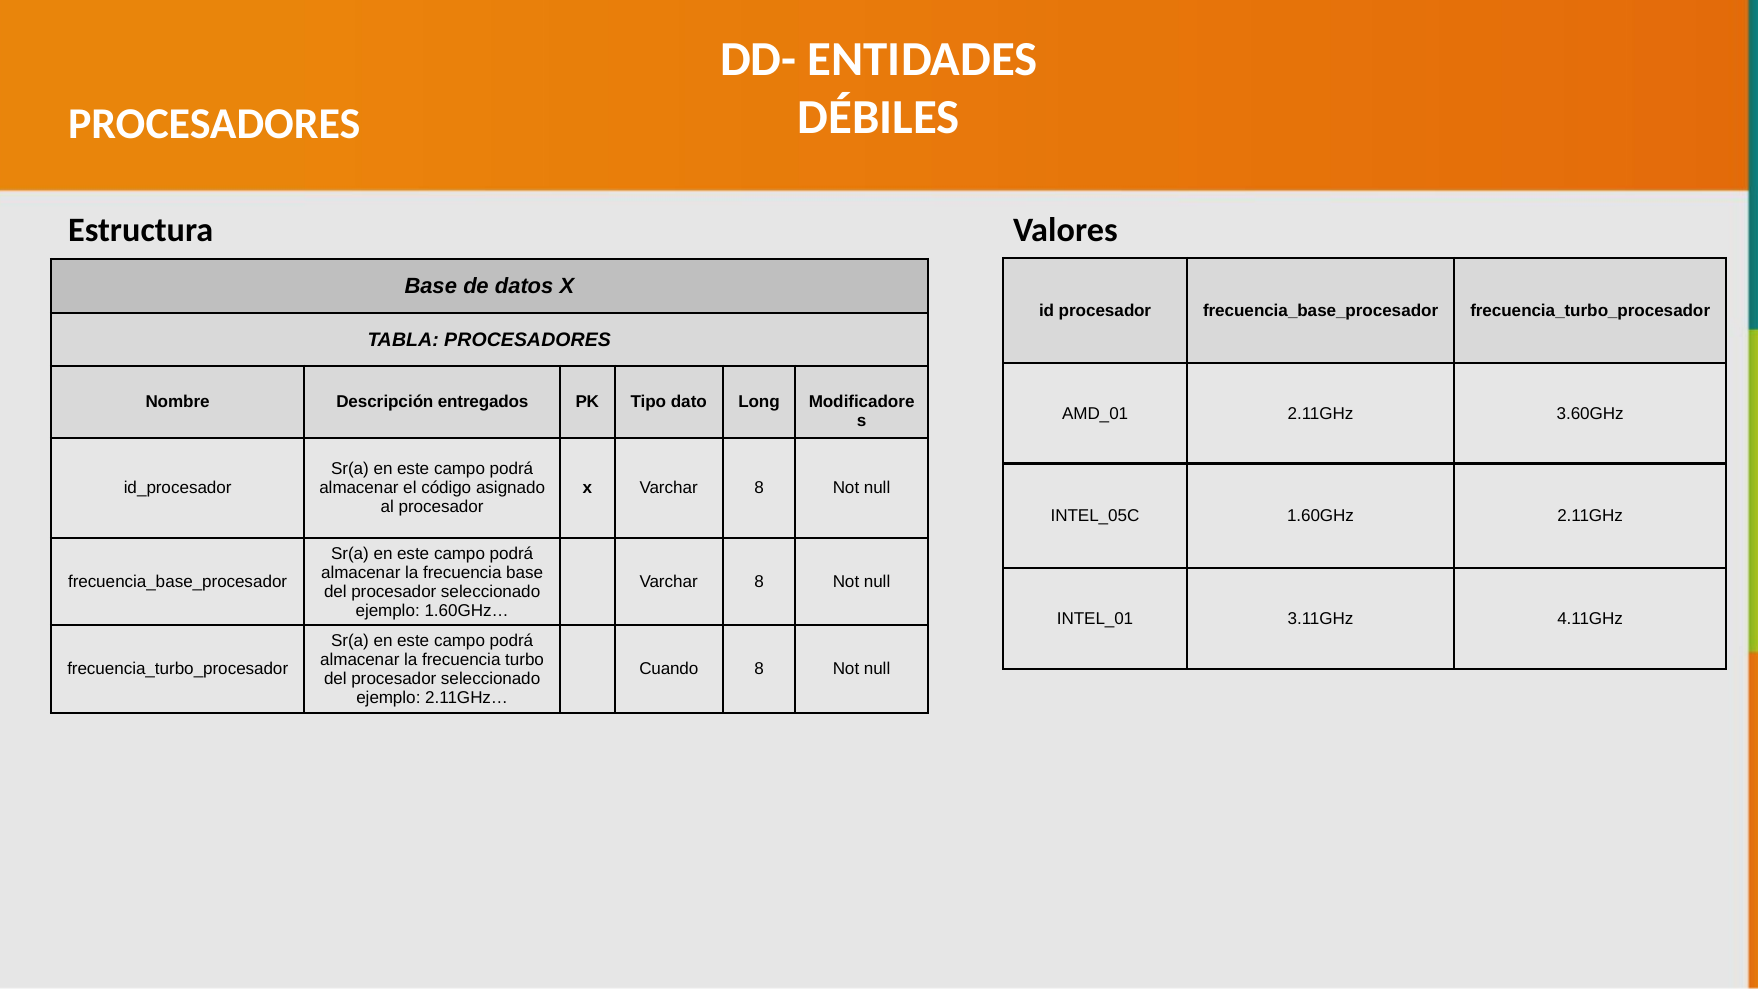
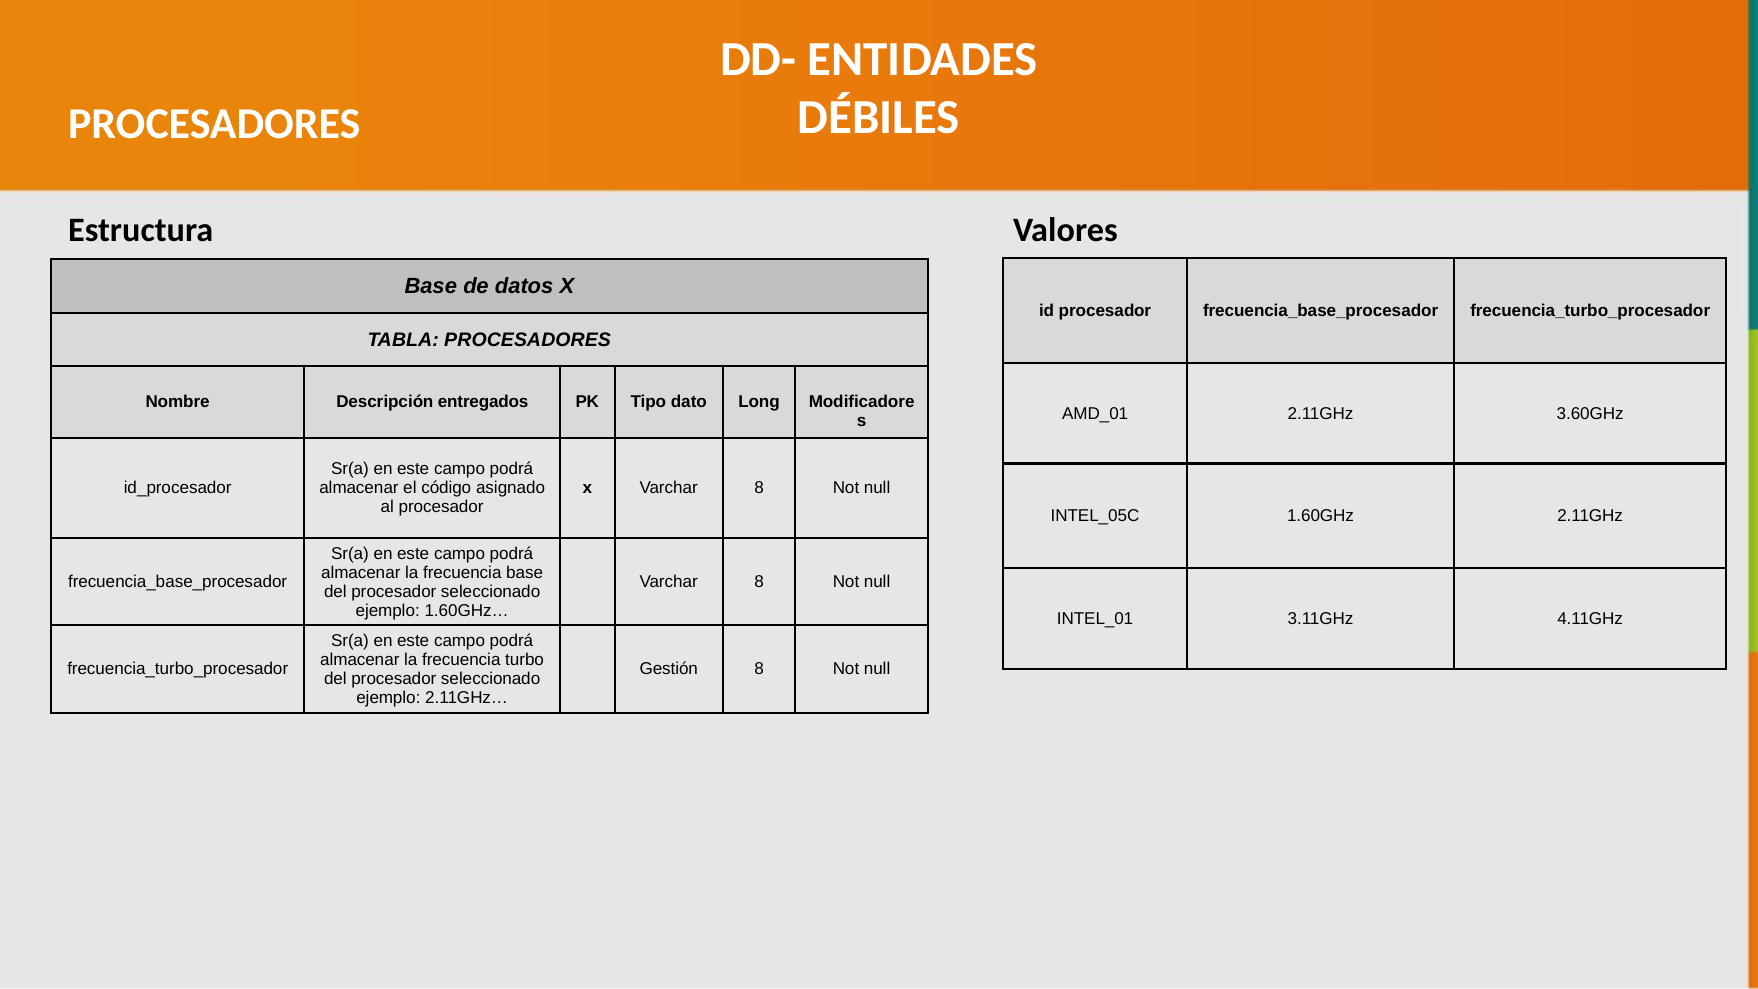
Cuando: Cuando -> Gestión (669, 669)
